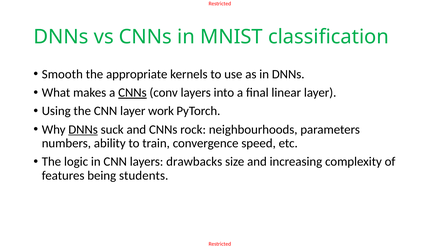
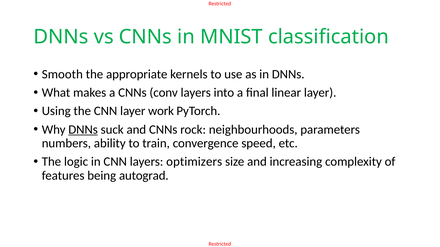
CNNs underline: present -> none (132, 93)
drawbacks: drawbacks -> optimizers (194, 162)
students: students -> autograd (144, 176)
